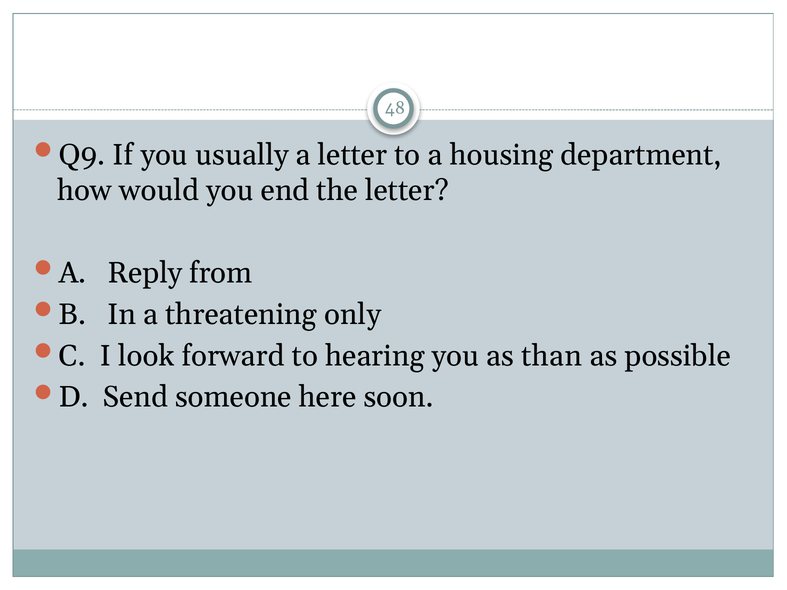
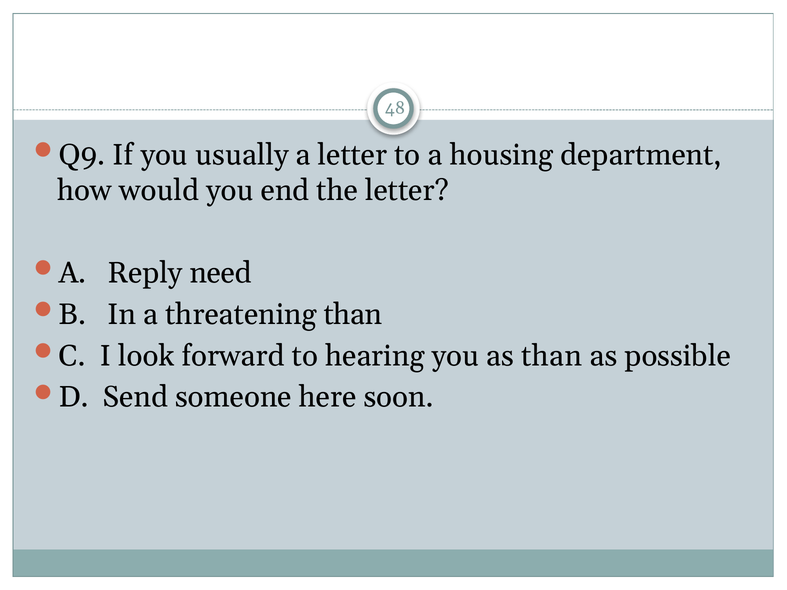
from: from -> need (221, 273)
threatening only: only -> than (353, 315)
